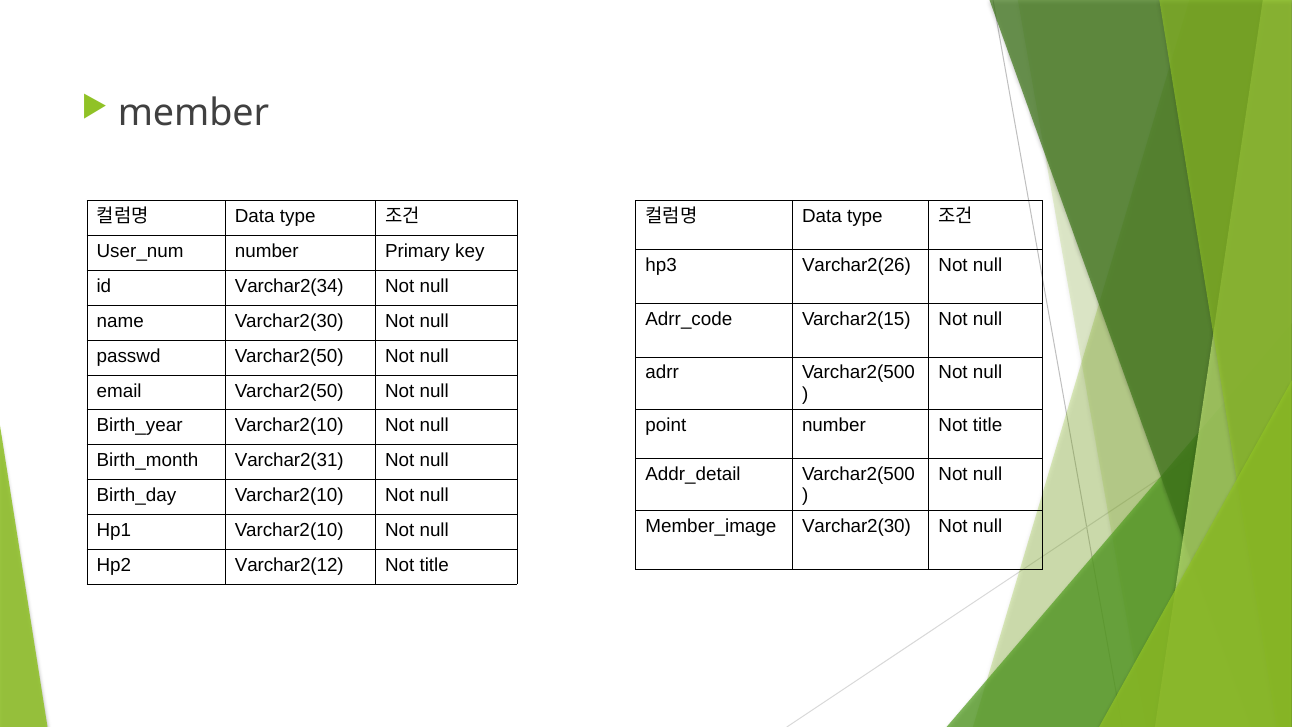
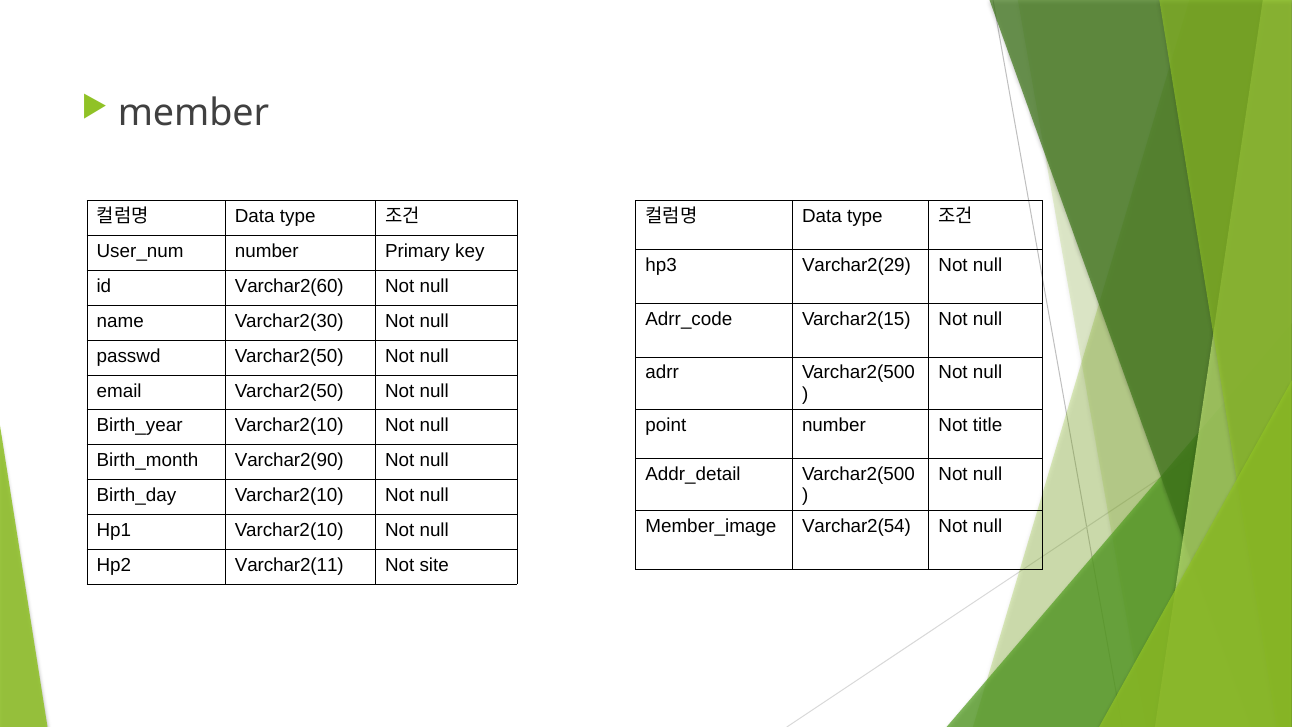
Varchar2(26: Varchar2(26 -> Varchar2(29 (856, 265)
Varchar2(34: Varchar2(34 -> Varchar2(60 (289, 286)
Varchar2(31: Varchar2(31 -> Varchar2(90 (289, 460)
Varchar2(30: Varchar2(30 -> Varchar2(54 (856, 526)
Varchar2(12: Varchar2(12 -> Varchar2(11 (289, 565)
title: title -> site (434, 565)
